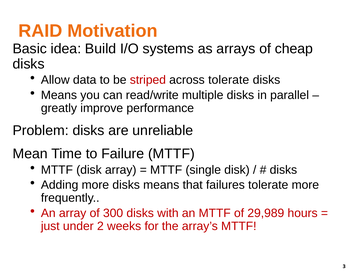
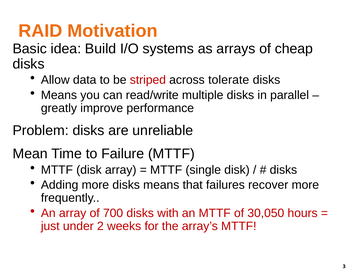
failures tolerate: tolerate -> recover (268, 185)
300: 300 -> 700 (113, 213)
29,989: 29,989 -> 30,050 (266, 213)
